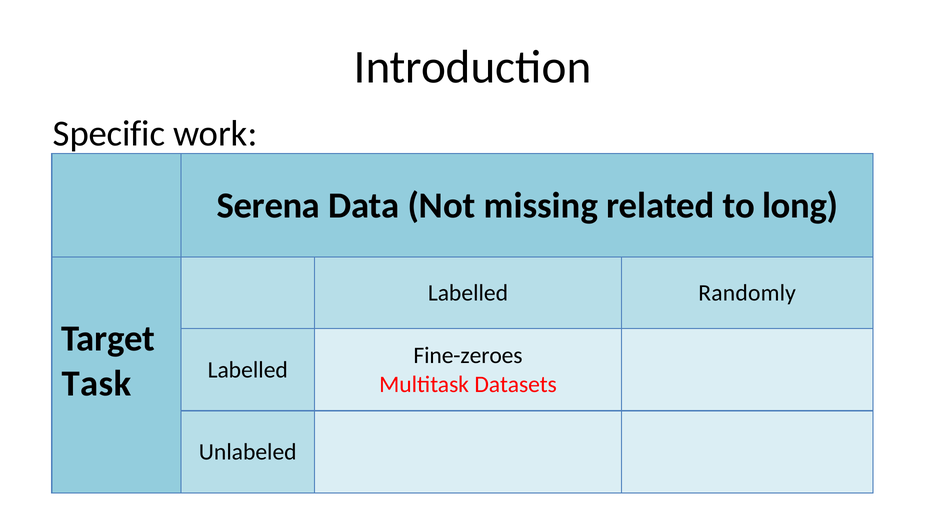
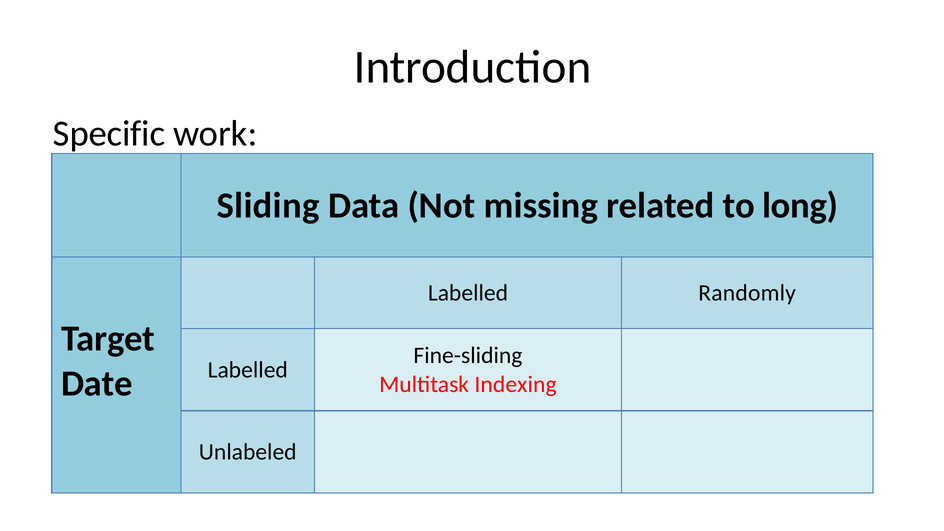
Serena: Serena -> Sliding (268, 206)
Fine-zeroes: Fine-zeroes -> Fine-sliding (468, 356)
Task: Task -> Date (97, 383)
Datasets: Datasets -> Indexing (516, 384)
